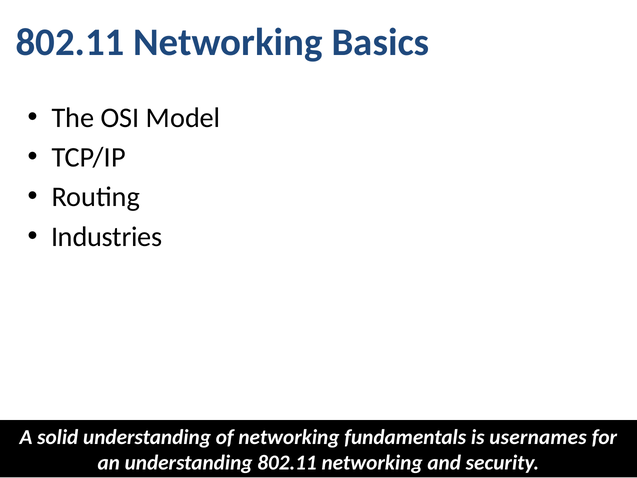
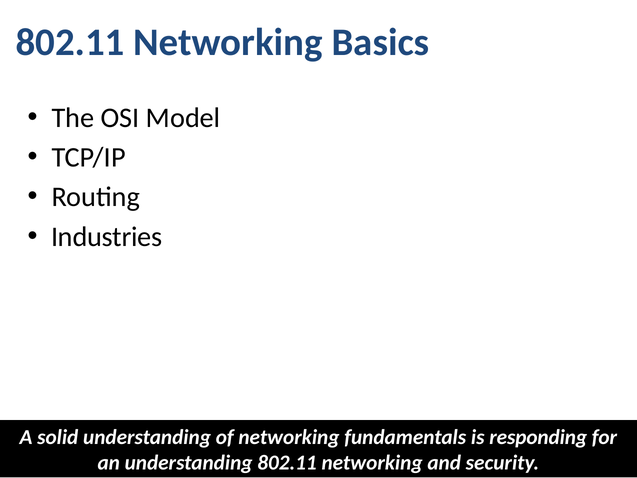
usernames: usernames -> responding (538, 437)
